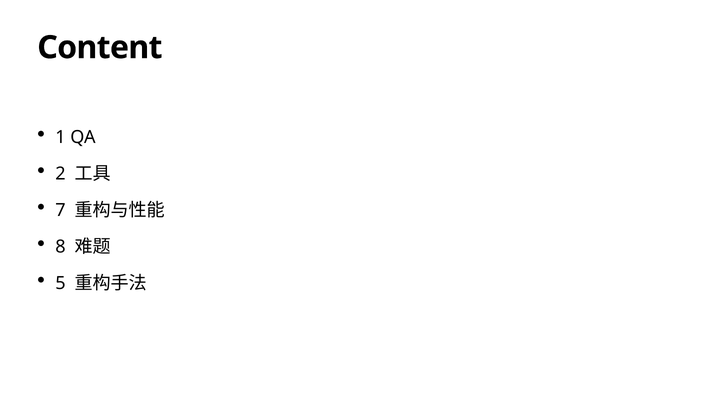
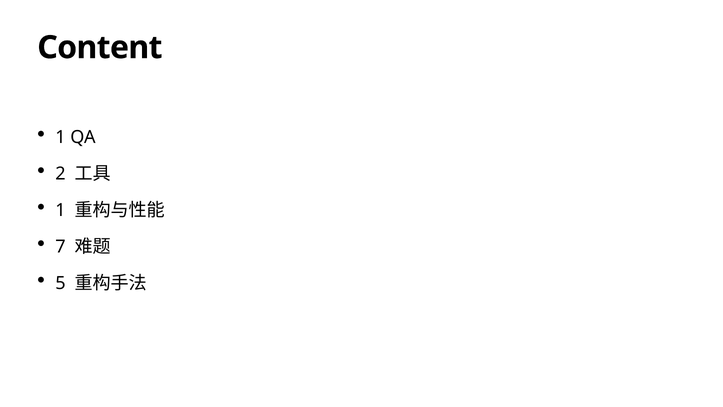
7: 7 -> 1 (61, 210)
8: 8 -> 7 (61, 247)
